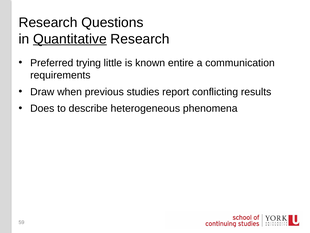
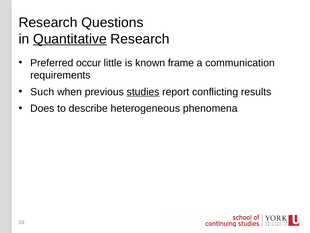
trying: trying -> occur (89, 63)
entire: entire -> frame (181, 63)
Draw: Draw -> Such (42, 92)
studies underline: none -> present (143, 92)
